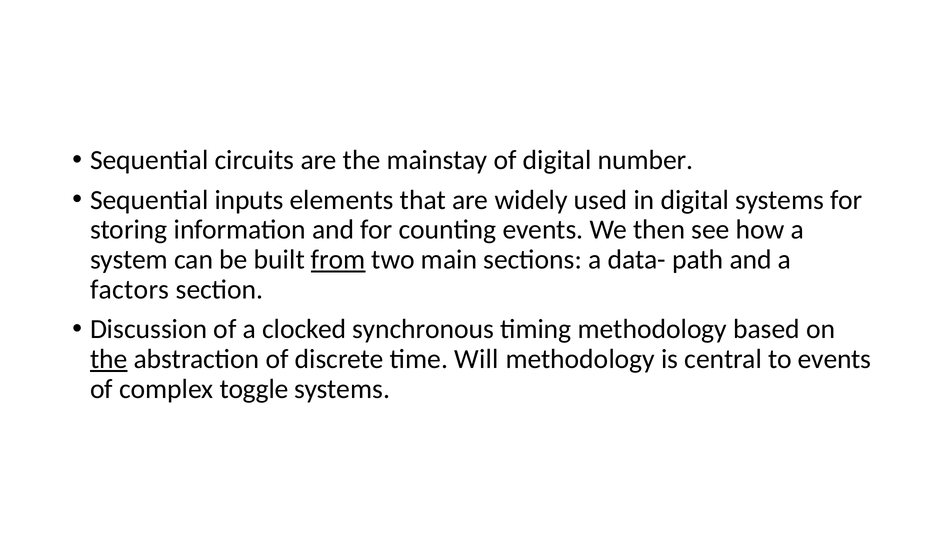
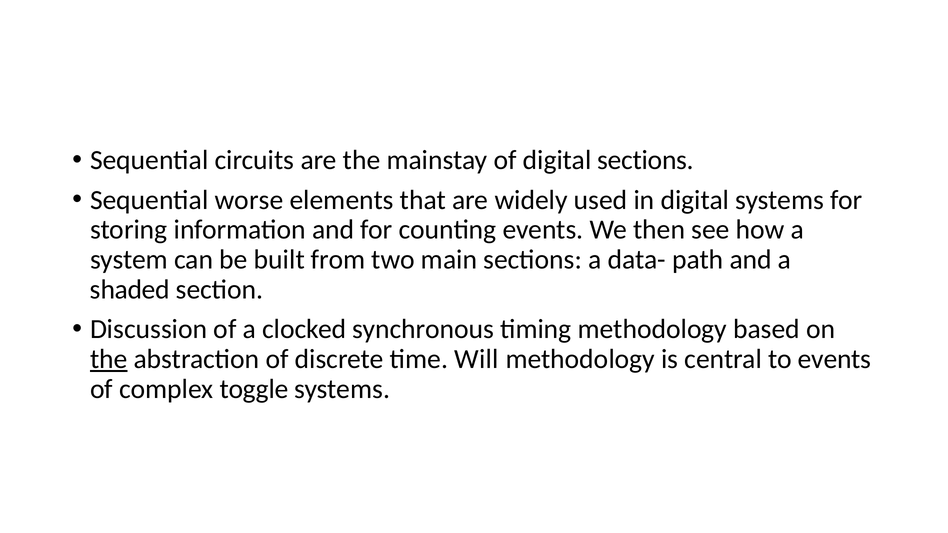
digital number: number -> sections (646, 160)
inputs: inputs -> worse (249, 200)
from underline: present -> none (338, 260)
factors: factors -> shaded (130, 290)
